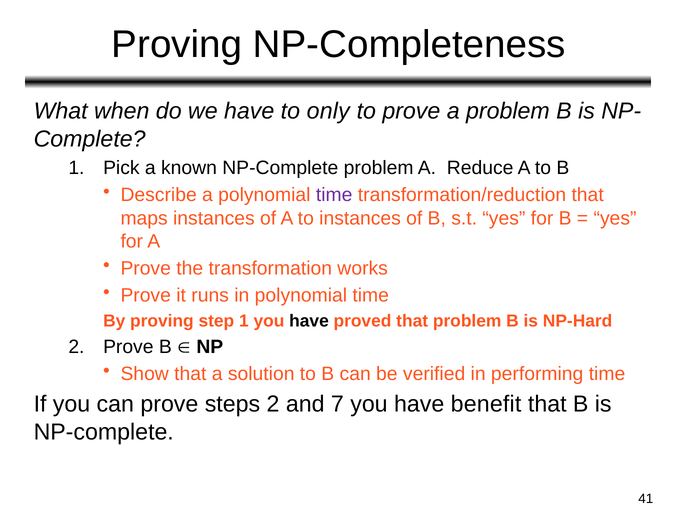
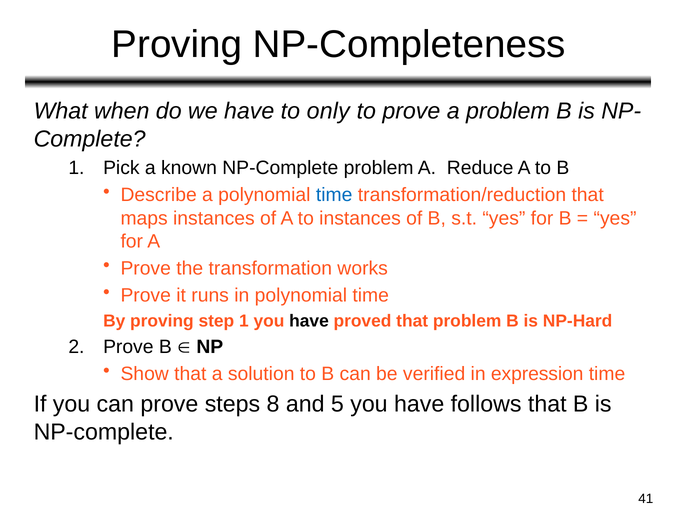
time colour: purple -> blue (334, 195)
performing: performing -> expression (537, 374)
steps 2: 2 -> 8 (273, 404)
7: 7 -> 5 (337, 404)
benefit: benefit -> follows (486, 404)
